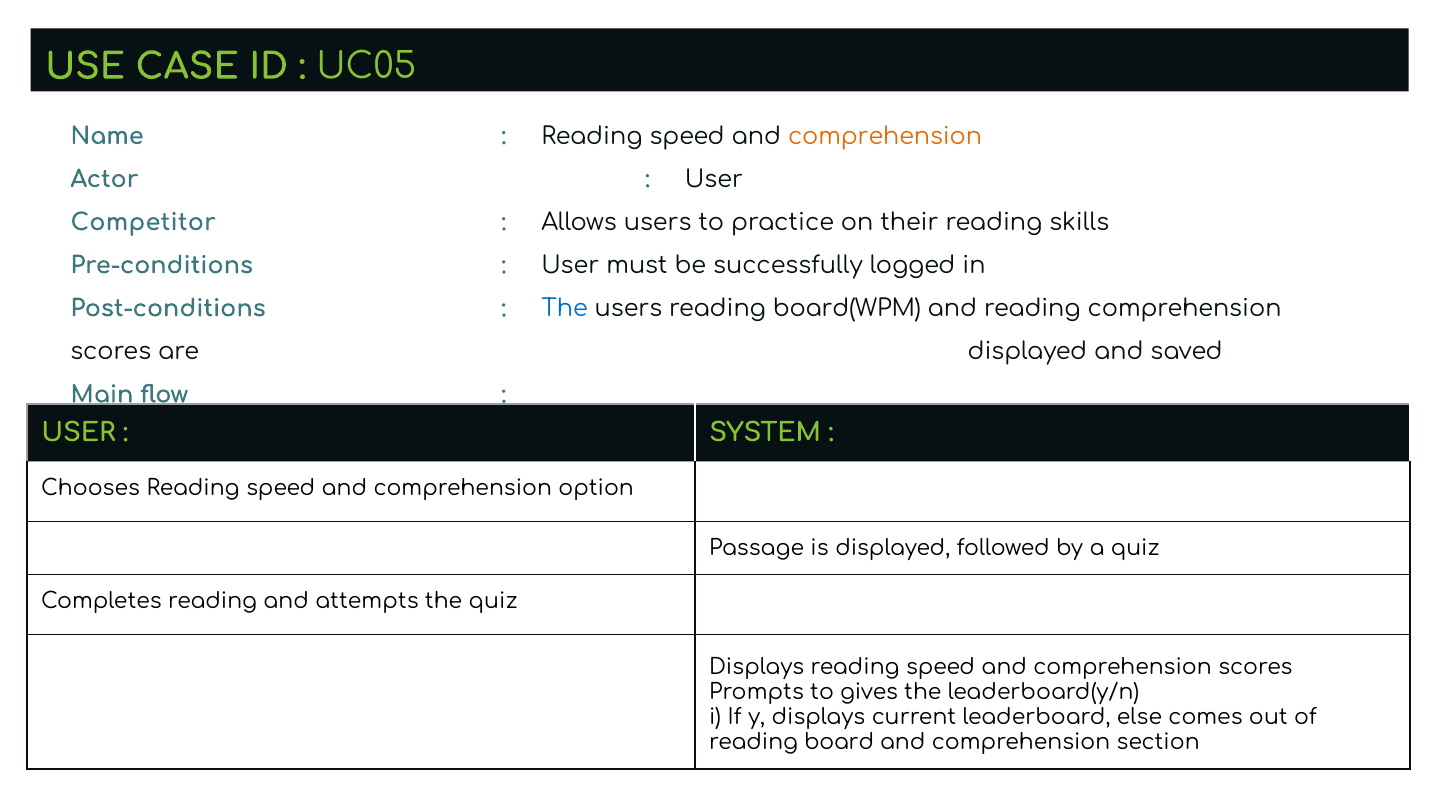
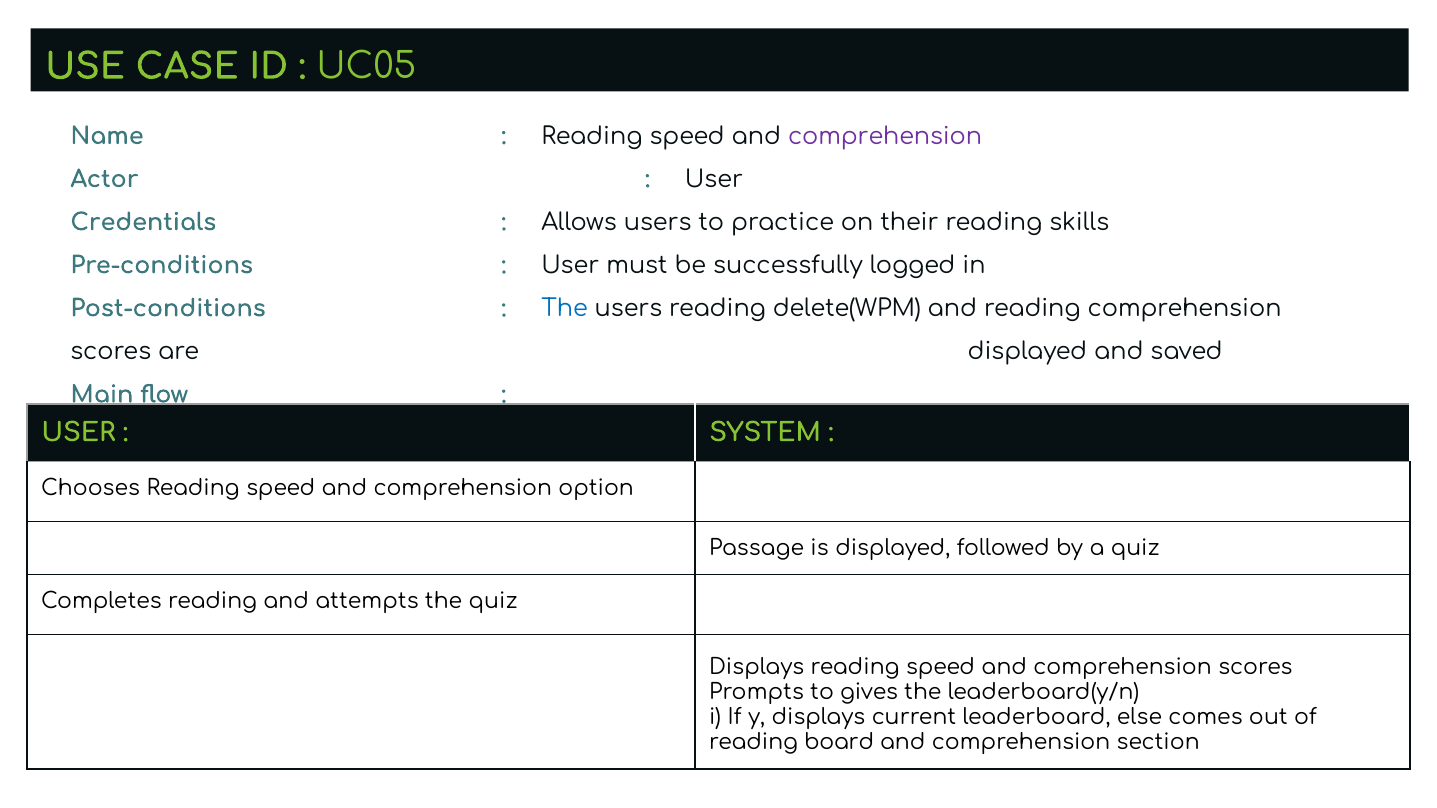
comprehension colour: orange -> purple (885, 136)
Competitor: Competitor -> Credentials (143, 222)
board(WPM: board(WPM -> delete(WPM (847, 309)
